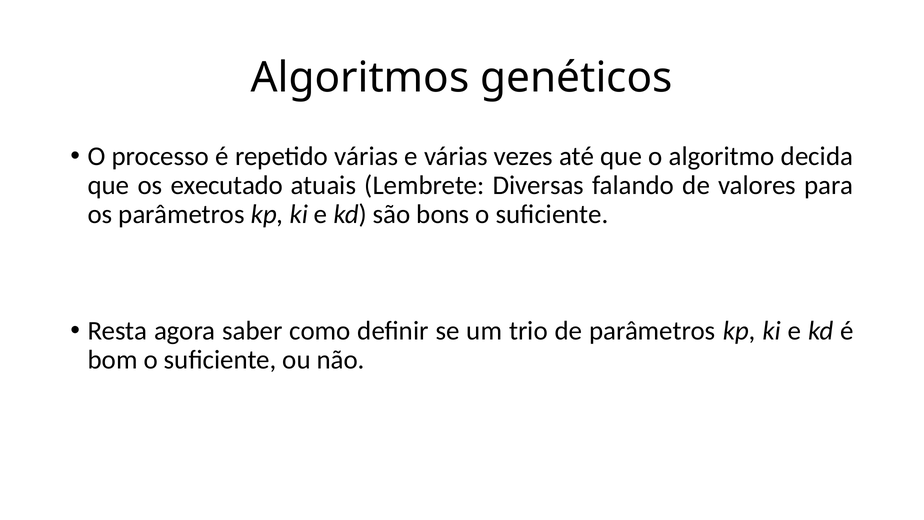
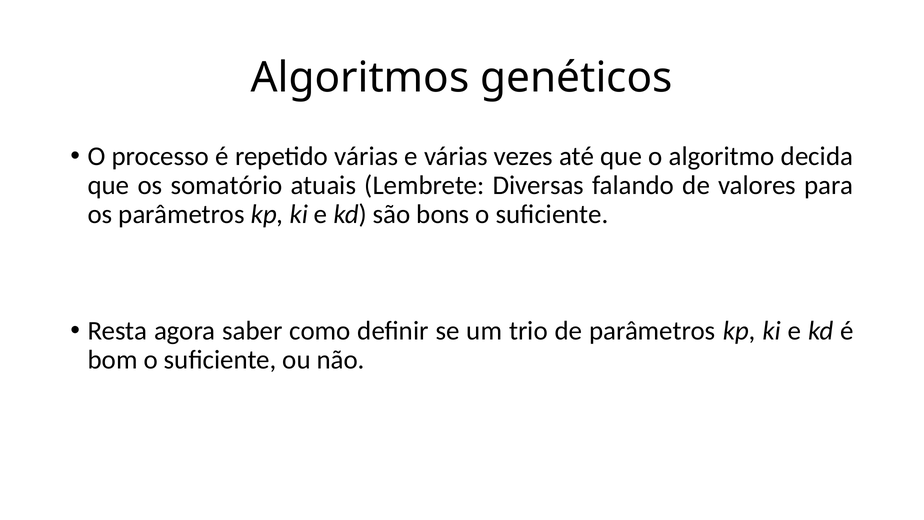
executado: executado -> somatório (227, 185)
